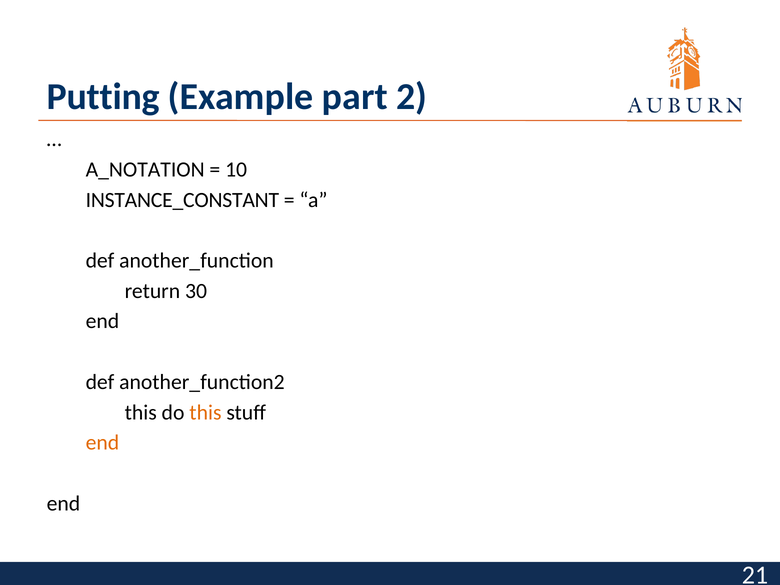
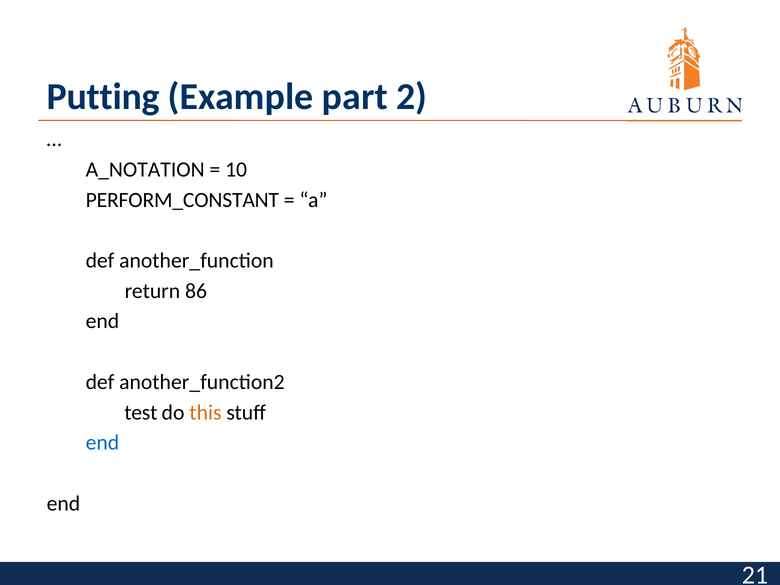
INSTANCE_CONSTANT: INSTANCE_CONSTANT -> PERFORM_CONSTANT (182, 200)
30: 30 -> 86 (196, 291)
this: this -> test (141, 412)
end colour: orange -> blue (102, 443)
